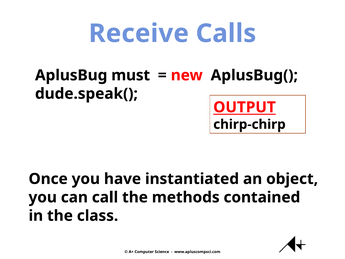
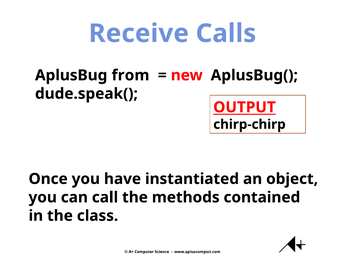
must: must -> from (131, 75)
